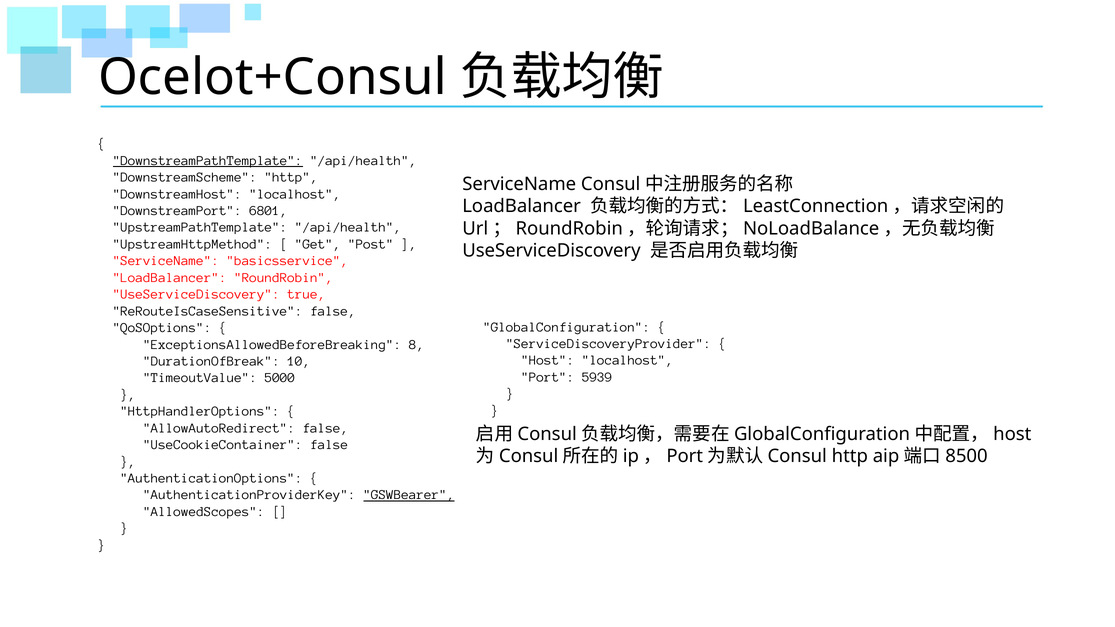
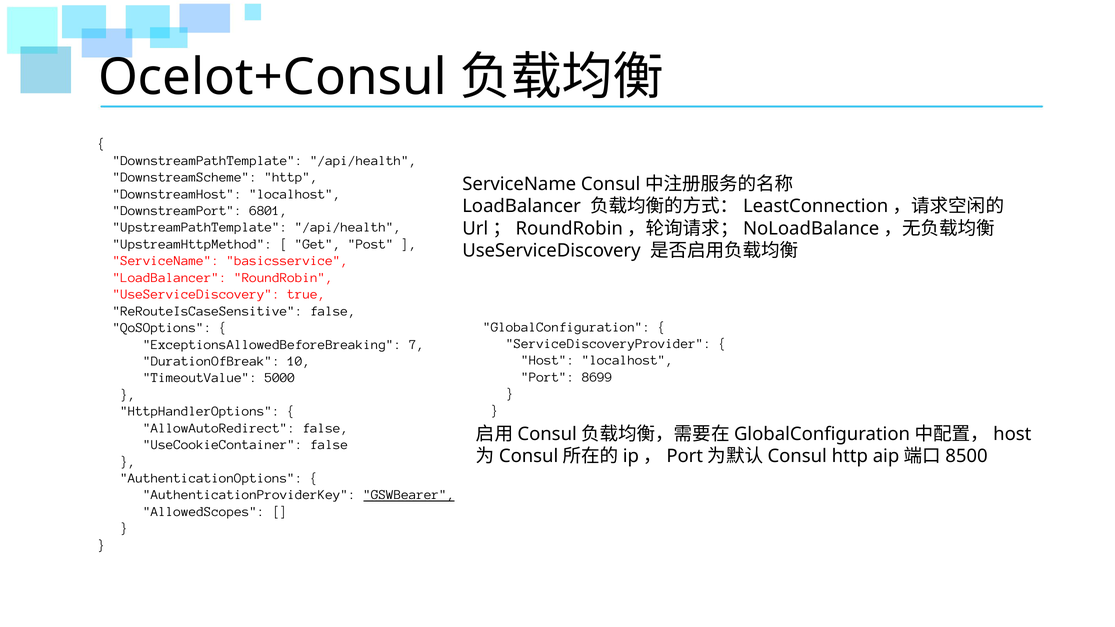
DownstreamPathTemplate underline: present -> none (208, 161)
8: 8 -> 7 (417, 345)
5939: 5939 -> 8699 (597, 377)
